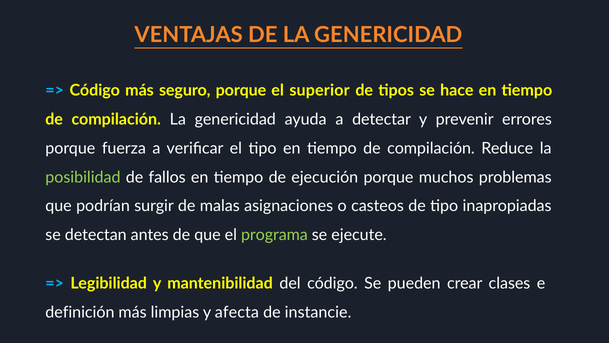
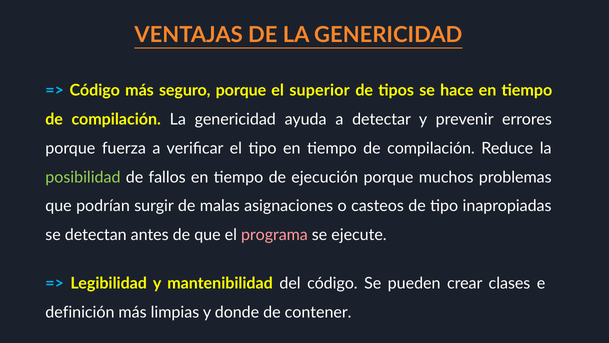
programa colour: light green -> pink (274, 235)
afecta: afecta -> donde (237, 312)
instancie: instancie -> contener (318, 312)
